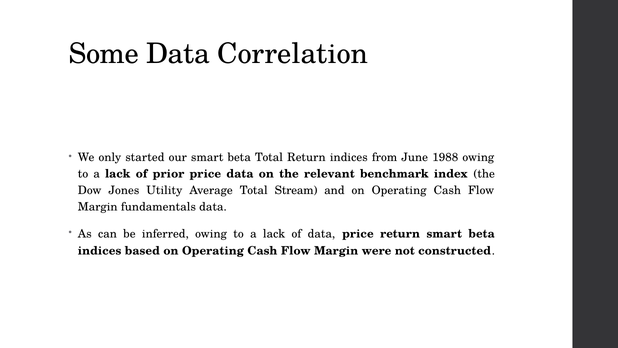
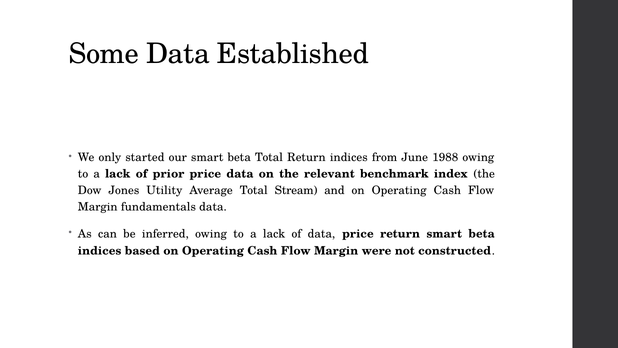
Correlation: Correlation -> Established (293, 54)
